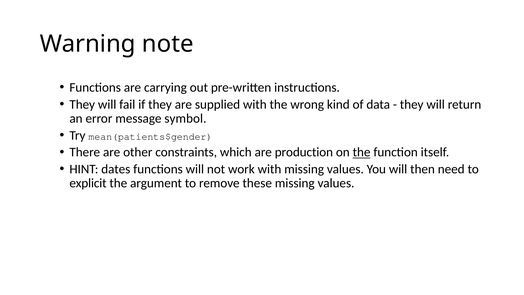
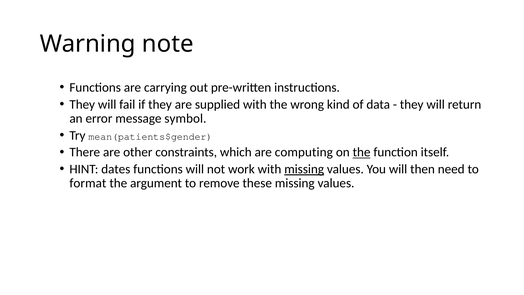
production: production -> computing (304, 152)
missing underline: none -> present (304, 169)
explicit: explicit -> format (88, 183)
